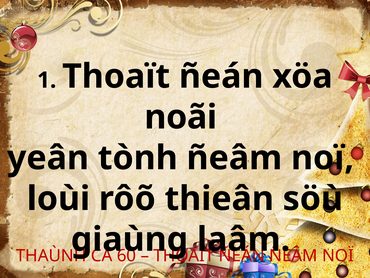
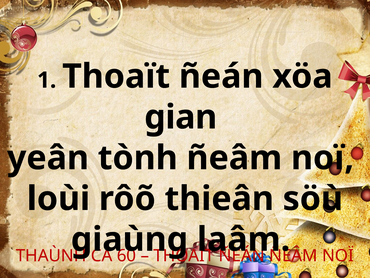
noãi: noãi -> gian (181, 117)
